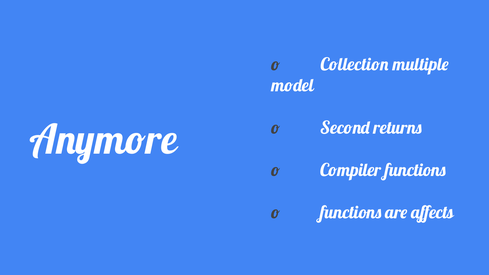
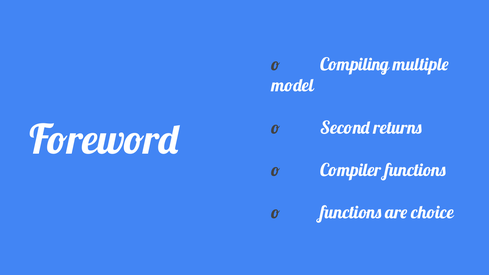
Collection: Collection -> Compiling (355, 65)
Anymore: Anymore -> Foreword (104, 140)
affects: affects -> choice (433, 213)
